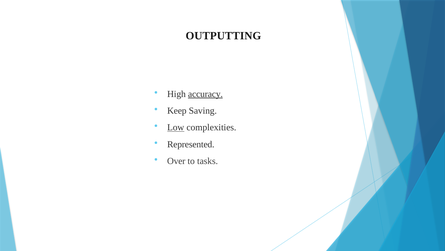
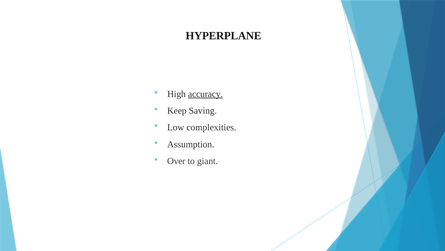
OUTPUTTING: OUTPUTTING -> HYPERPLANE (223, 36)
Low underline: present -> none (176, 127)
Represented: Represented -> Assumption (191, 144)
tasks: tasks -> giant (208, 161)
